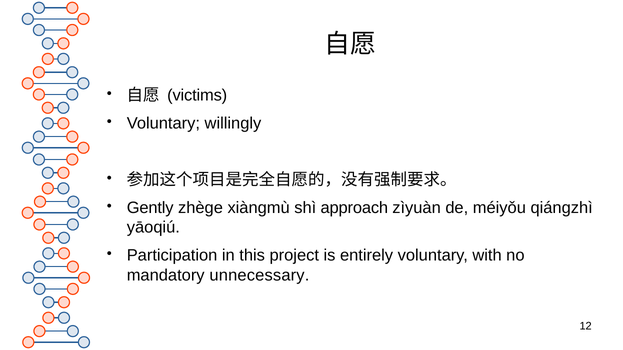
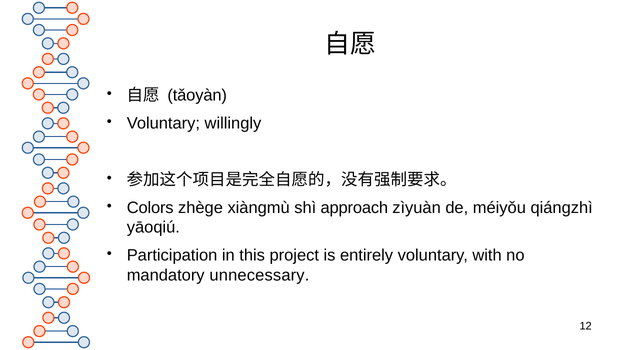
victims: victims -> tǎoyàn (197, 96)
Gently: Gently -> Colors (150, 208)
